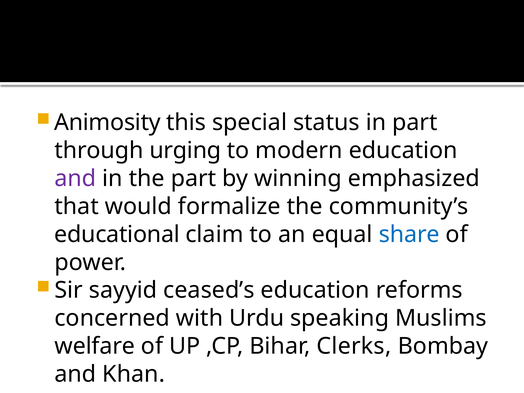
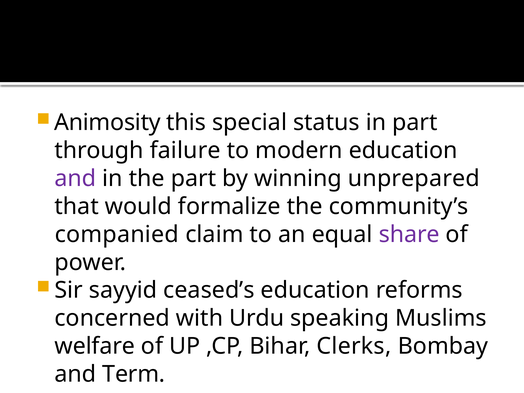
urging: urging -> failure (185, 151)
emphasized: emphasized -> unprepared (414, 178)
educational: educational -> companied (117, 234)
share colour: blue -> purple (409, 234)
Khan: Khan -> Term (134, 374)
